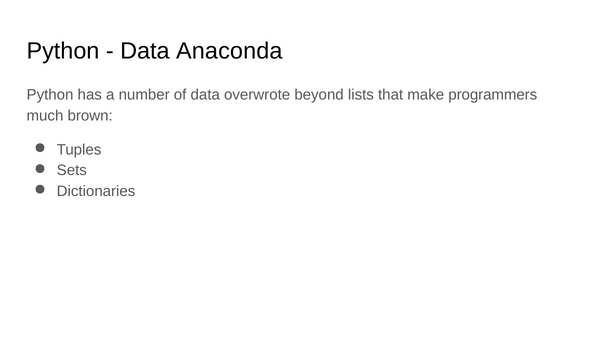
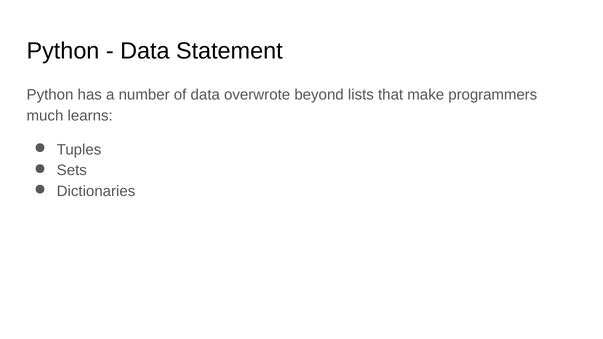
Anaconda: Anaconda -> Statement (229, 51)
brown: brown -> learns (90, 116)
